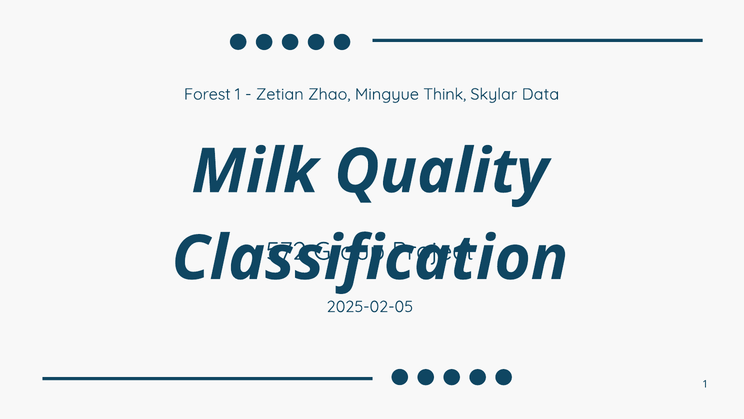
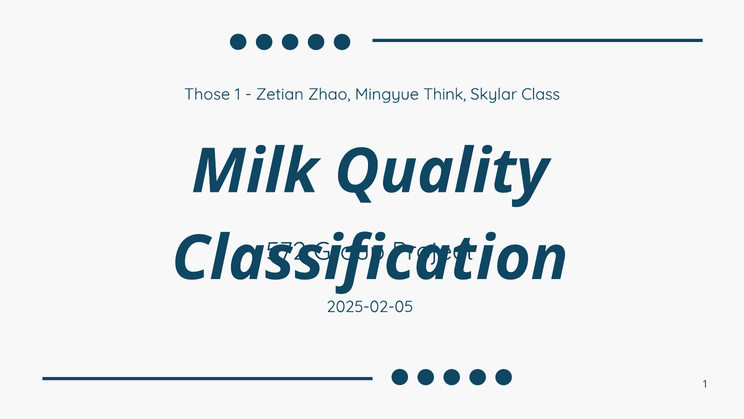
Forest: Forest -> Those (207, 94)
Data: Data -> Class (541, 94)
